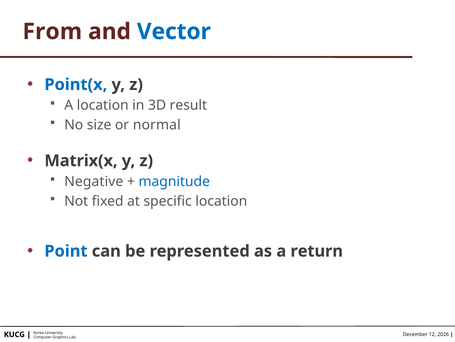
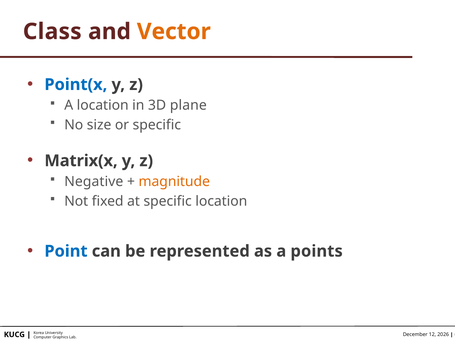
From: From -> Class (52, 32)
Vector colour: blue -> orange (174, 32)
result: result -> plane (188, 105)
or normal: normal -> specific (157, 125)
magnitude colour: blue -> orange (174, 181)
return: return -> points (317, 251)
